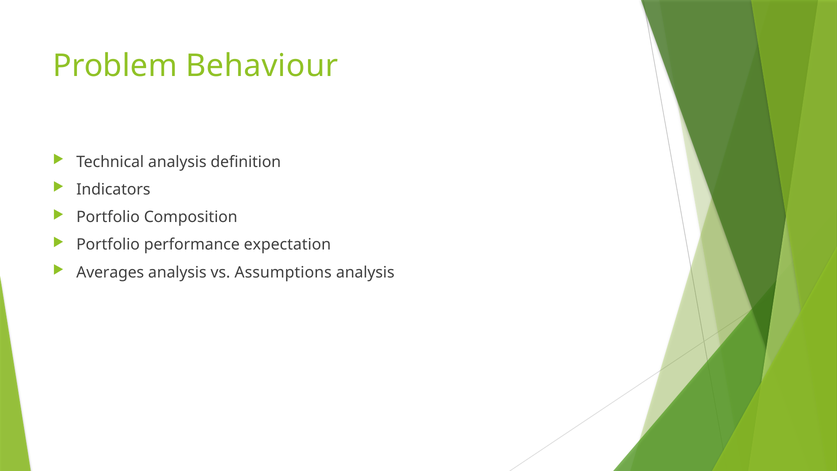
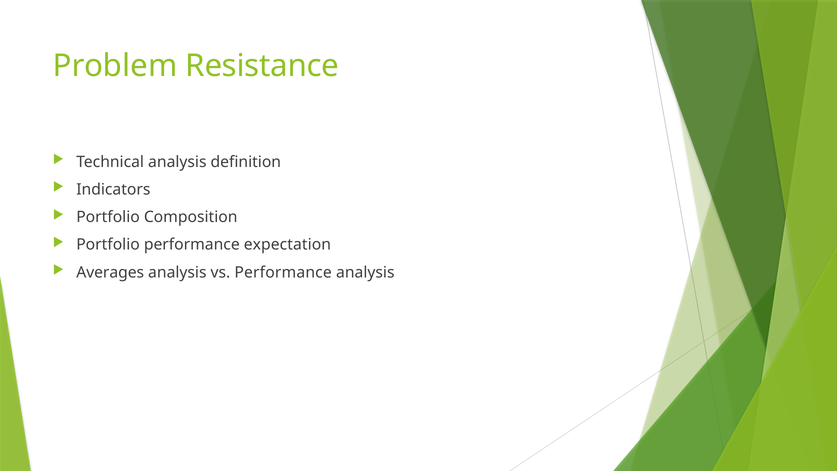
Behaviour: Behaviour -> Resistance (262, 66)
vs Assumptions: Assumptions -> Performance (283, 272)
